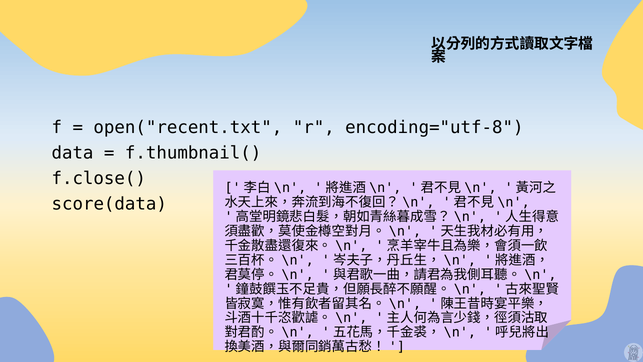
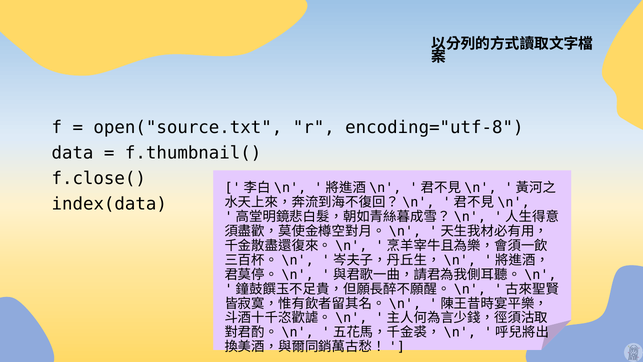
open("recent.txt: open("recent.txt -> open("source.txt (188, 127)
score(data: score(data -> index(data (109, 204)
